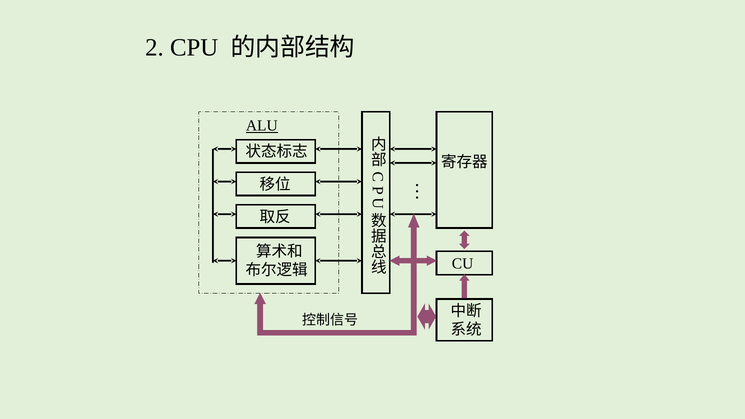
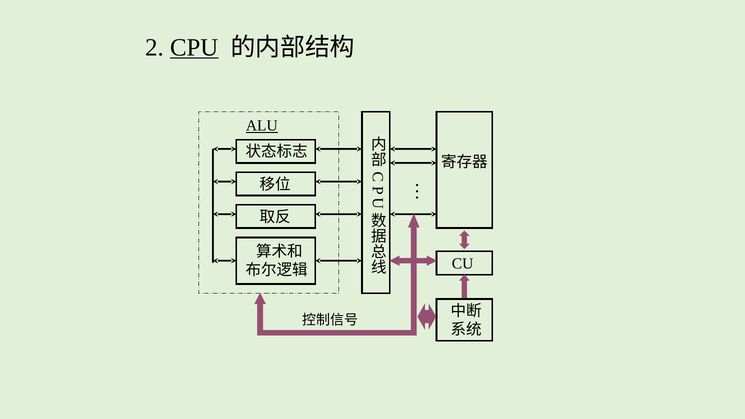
CPU underline: none -> present (194, 47)
